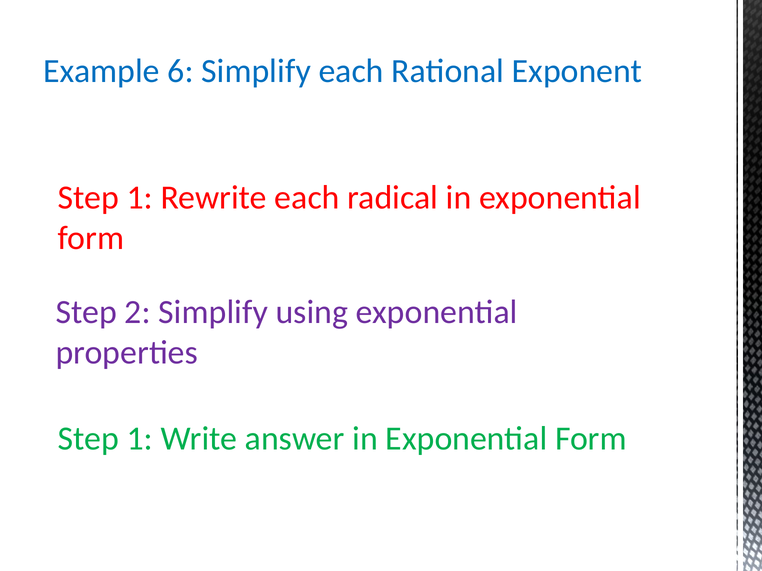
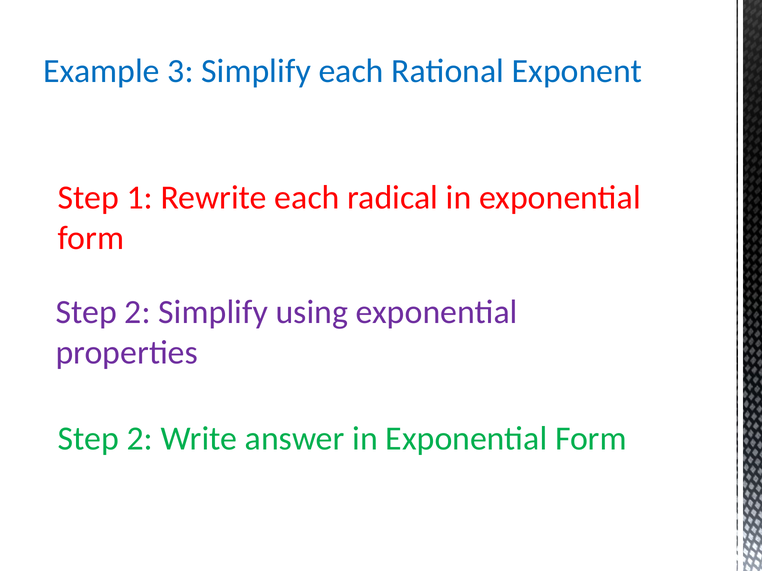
6: 6 -> 3 (181, 71)
1: 1 -> 2 (140, 439)
